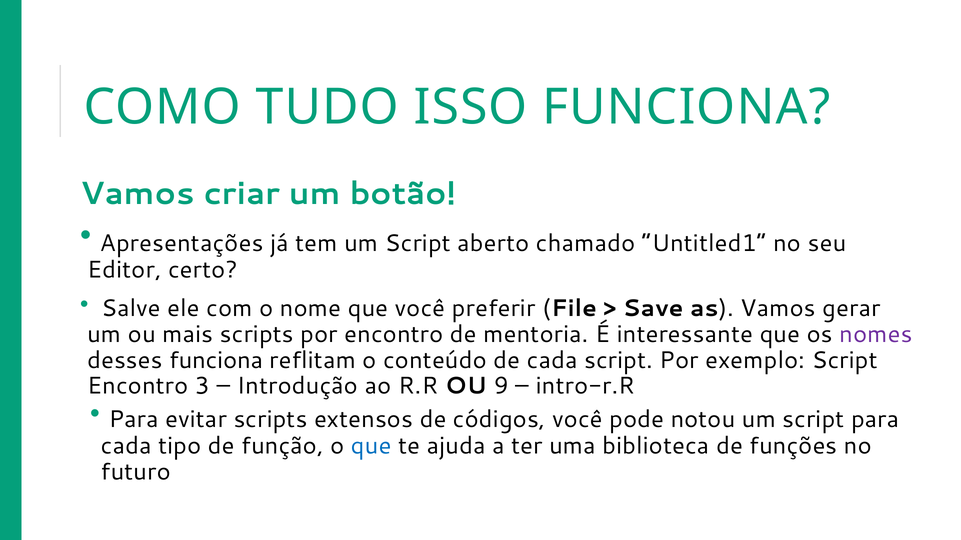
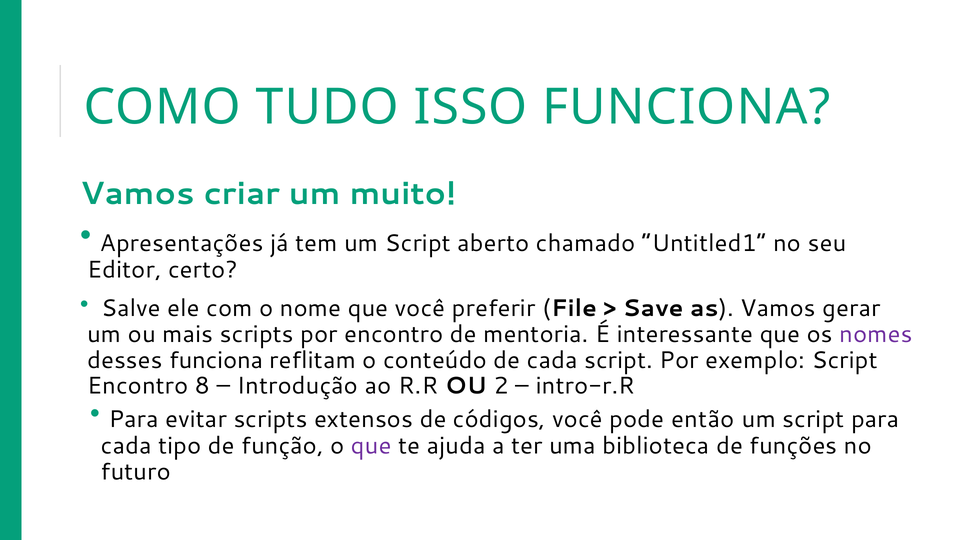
botão: botão -> muito (403, 194)
3: 3 -> 8 (203, 386)
9: 9 -> 2 (501, 386)
notou: notou -> então (703, 420)
que colour: blue -> purple (371, 446)
